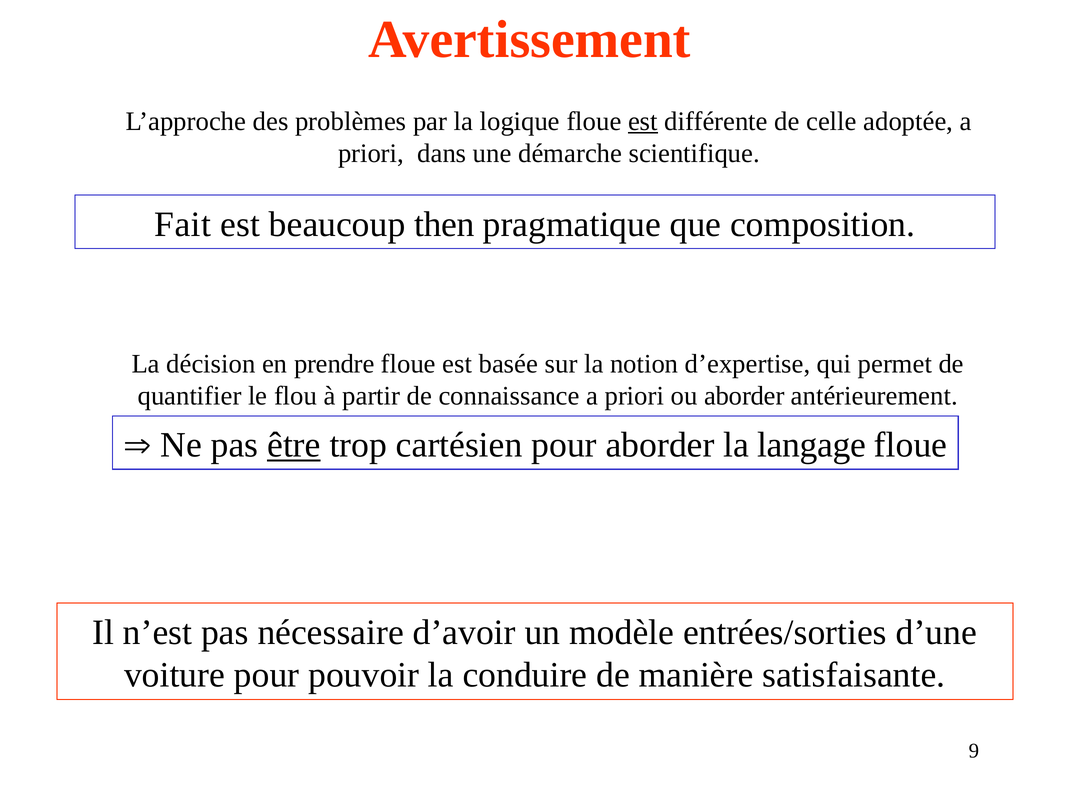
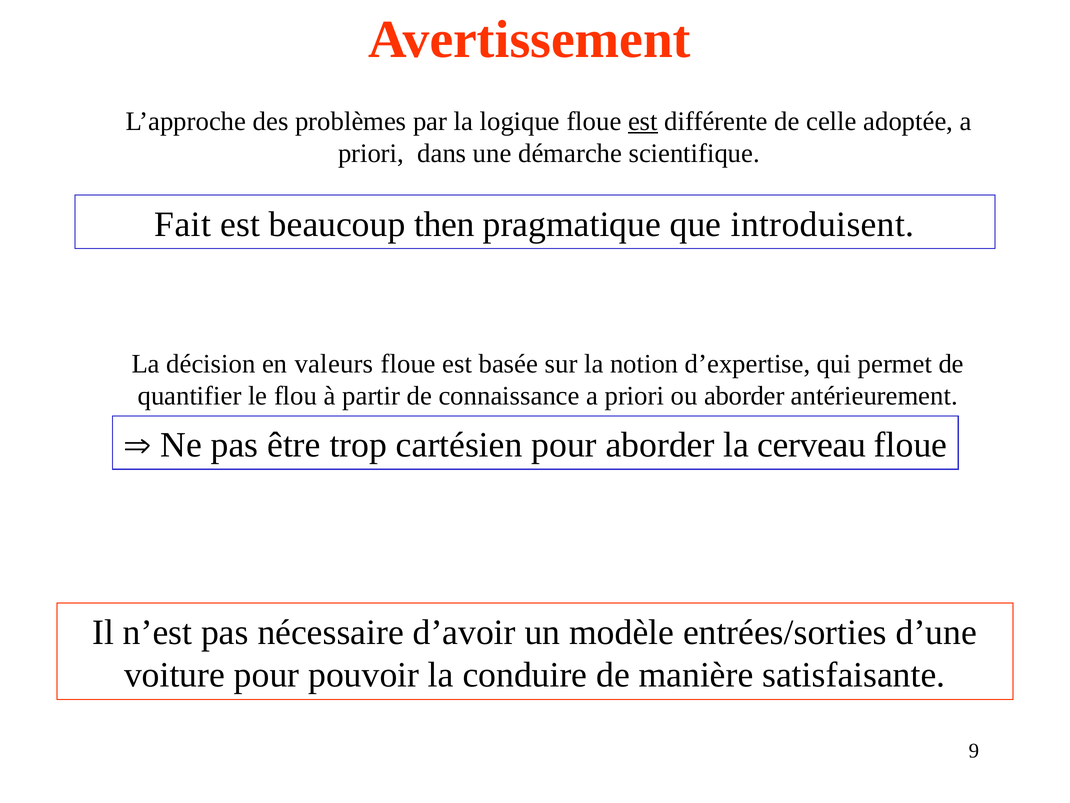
composition: composition -> introduisent (823, 224)
prendre: prendre -> valeurs (334, 364)
être underline: present -> none (294, 445)
langage: langage -> cerveau (812, 445)
